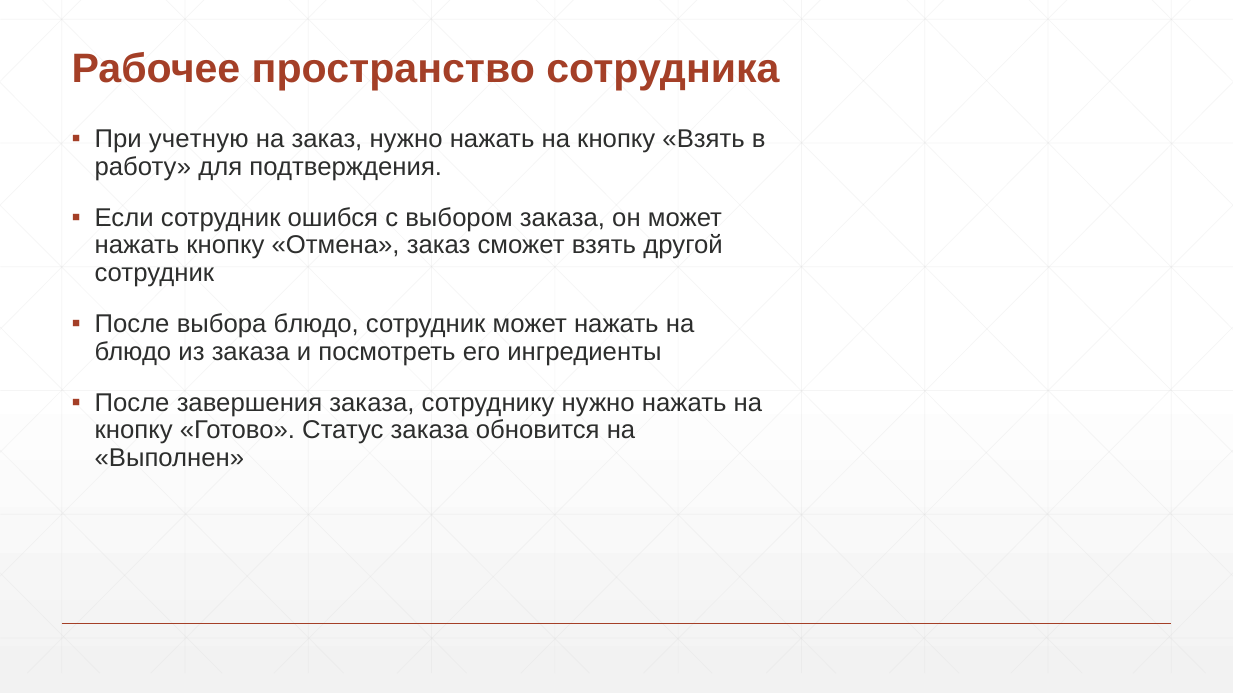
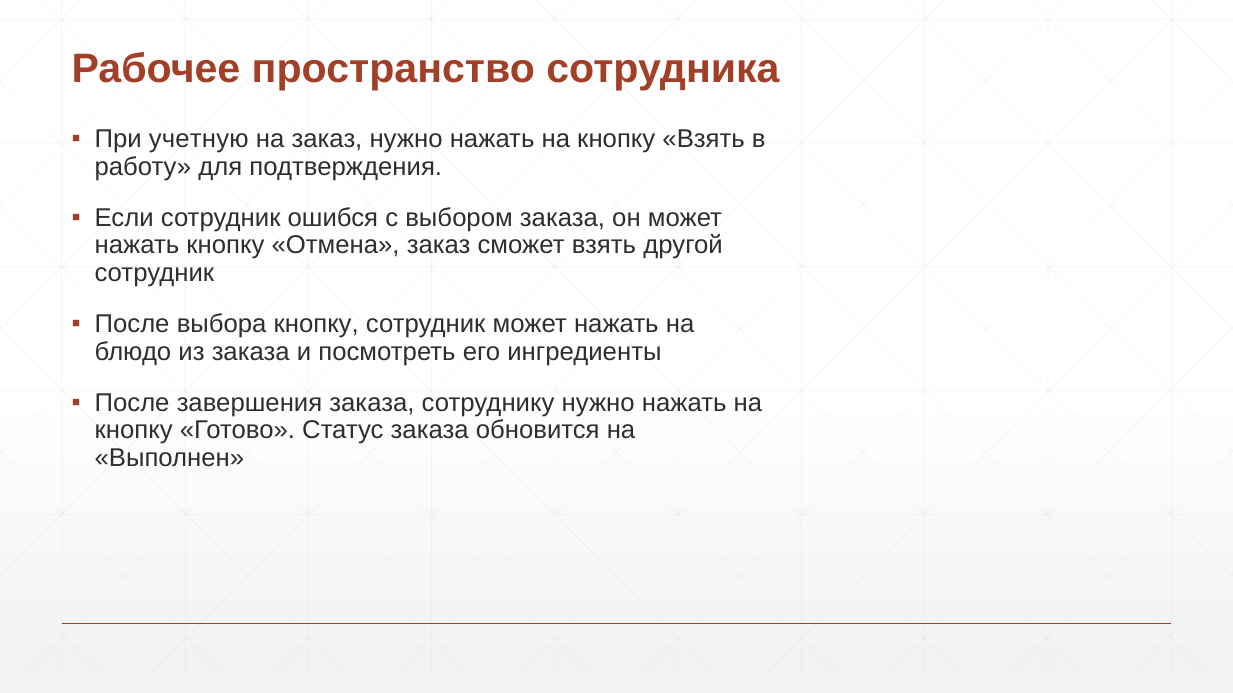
выбора блюдо: блюдо -> кнопку (316, 324)
